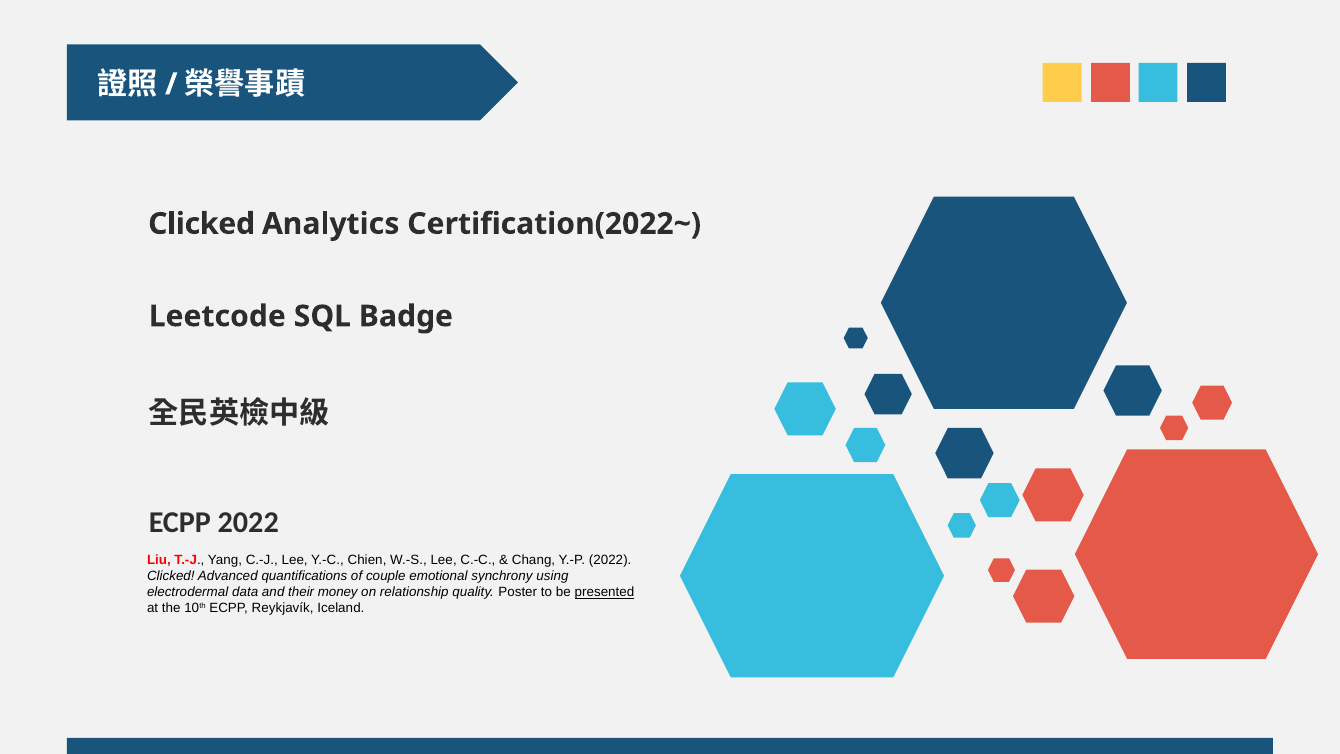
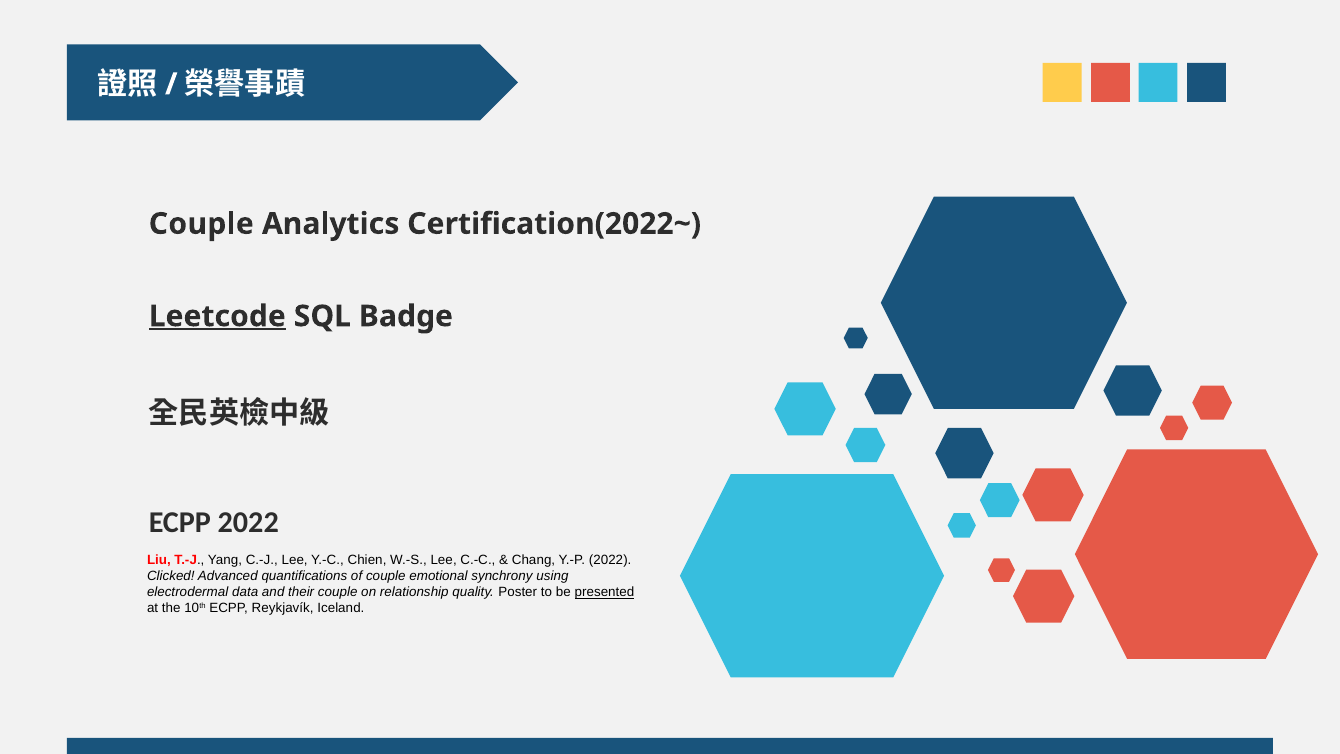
Clicked: Clicked -> Couple (201, 224)
Leetcode underline: none -> present (217, 316)
their money: money -> couple (338, 592)
